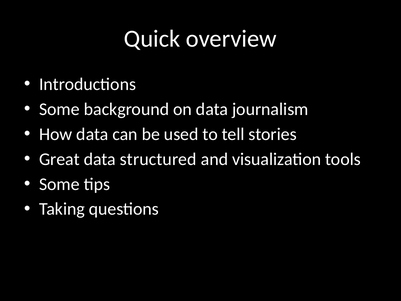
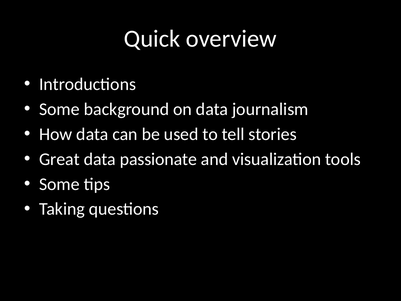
structured: structured -> passionate (158, 159)
